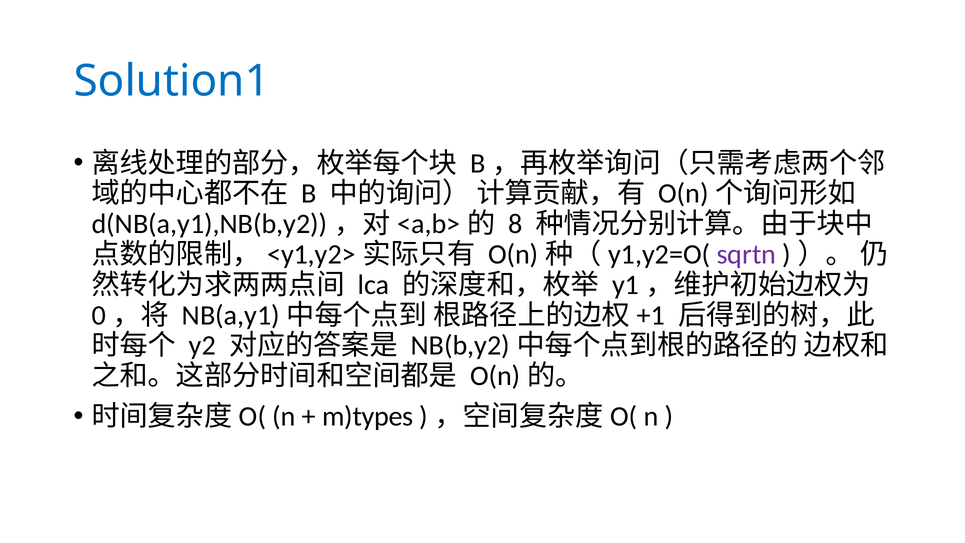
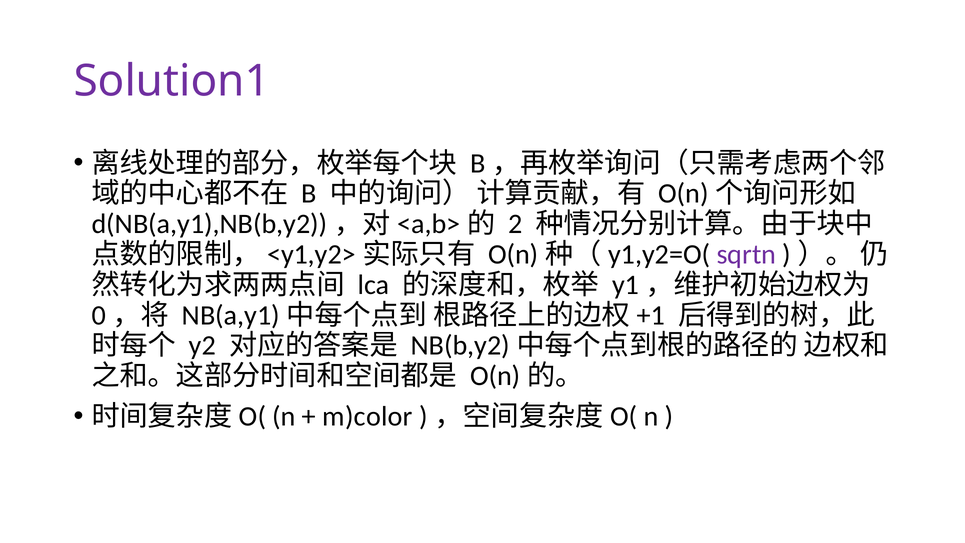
Solution1 colour: blue -> purple (172, 81)
8: 8 -> 2 (516, 224)
m)types: m)types -> m)color (368, 416)
